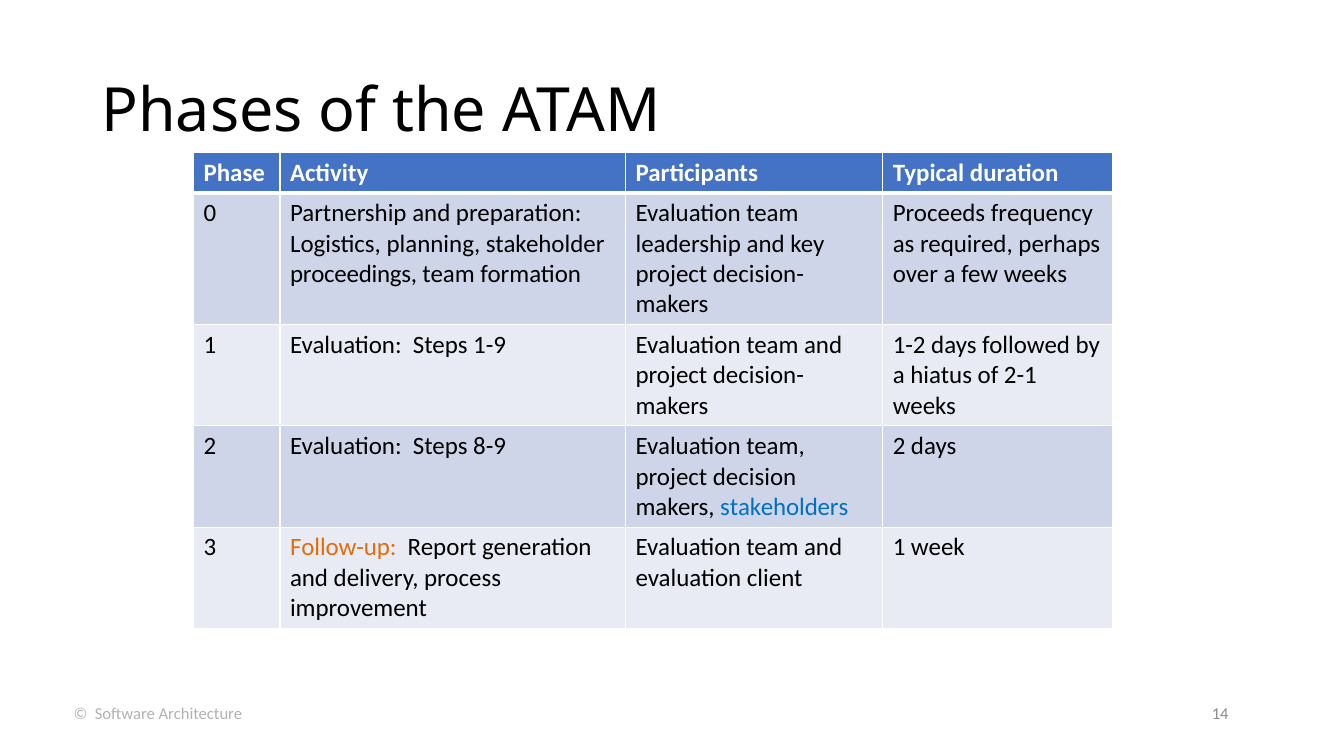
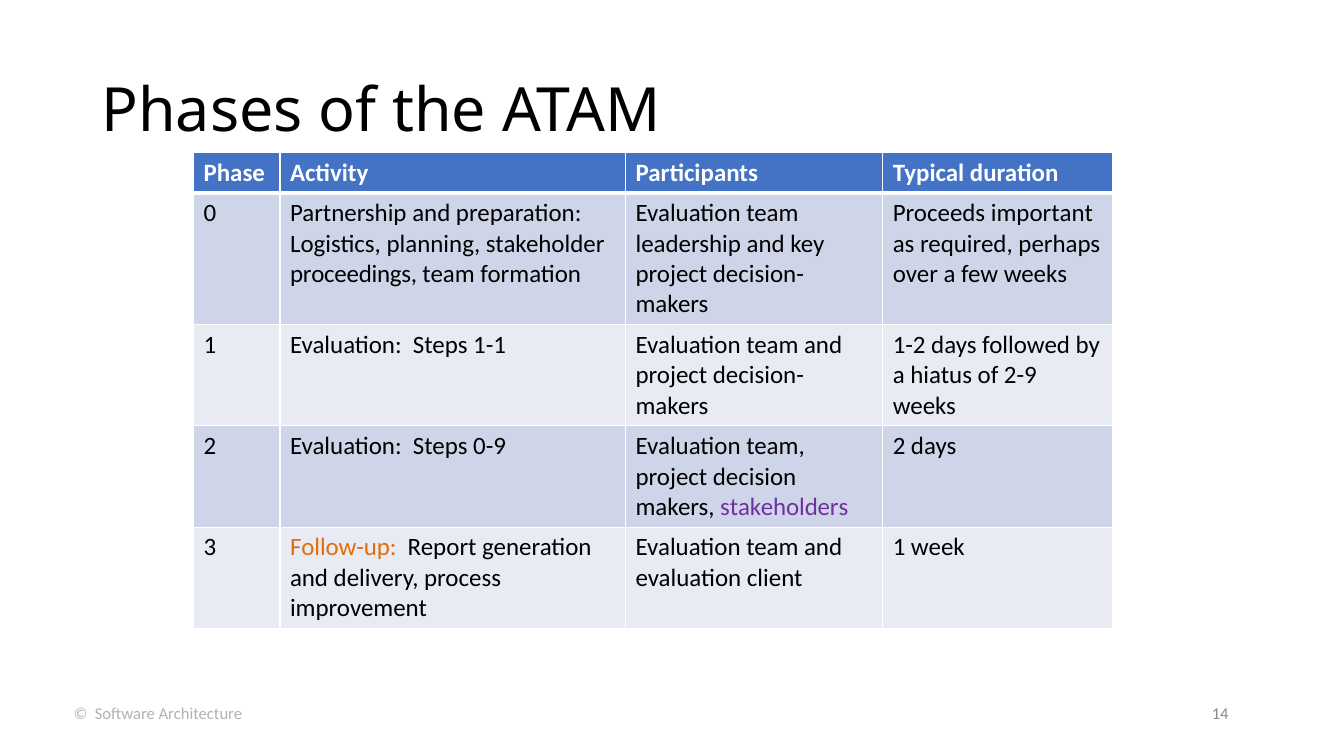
frequency: frequency -> important (1042, 213)
1-9: 1-9 -> 1-1 (490, 345)
2-1: 2-1 -> 2-9 (1020, 376)
8-9: 8-9 -> 0-9 (490, 446)
stakeholders colour: blue -> purple (784, 507)
